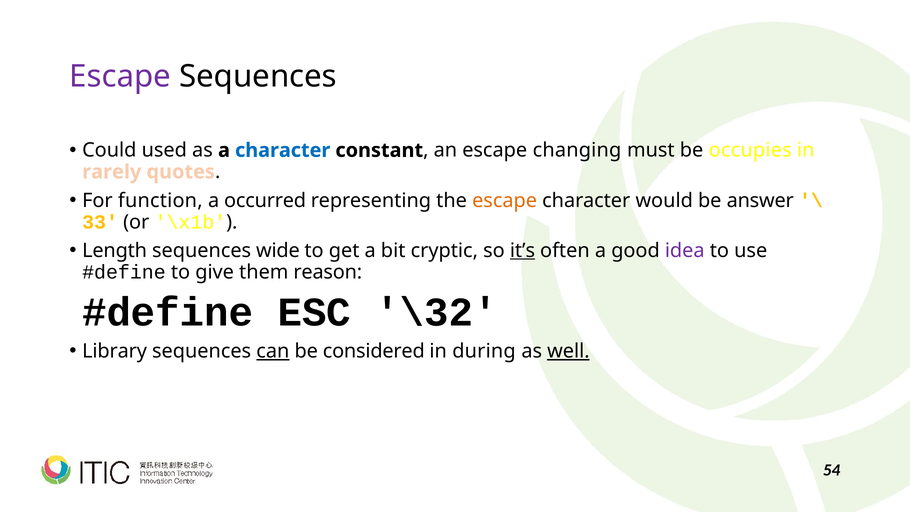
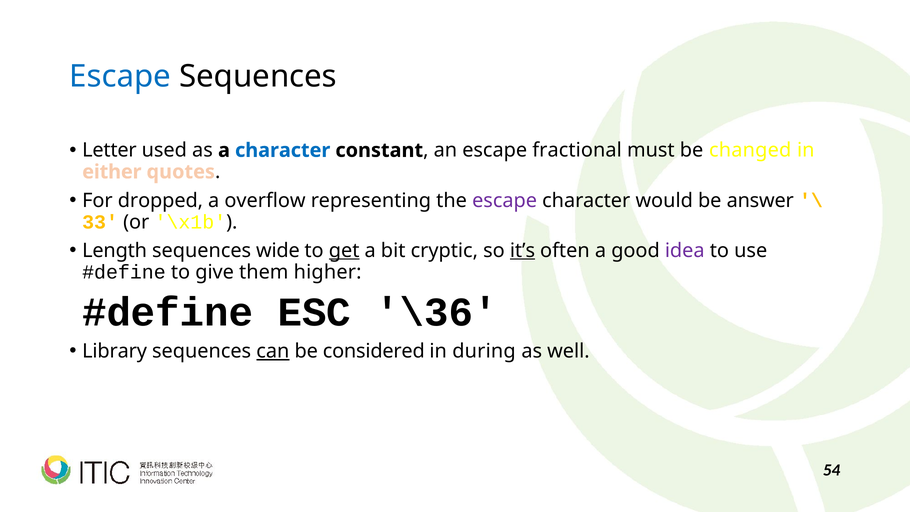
Escape colour: purple -> blue (120, 77)
Could: Could -> Letter (109, 150)
changing: changing -> fractional (577, 150)
occupies: occupies -> changed (750, 150)
rarely: rarely -> either (112, 172)
function: function -> dropped (160, 200)
occurred: occurred -> overflow (265, 200)
escape colour: orange -> purple (505, 200)
get underline: none -> present (344, 251)
reason: reason -> higher (328, 272)
\32: \32 -> \36 (437, 312)
well underline: present -> none (568, 351)
